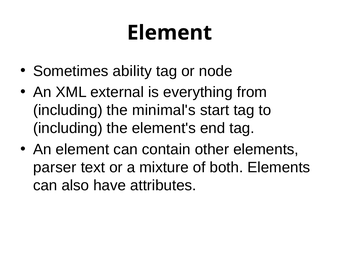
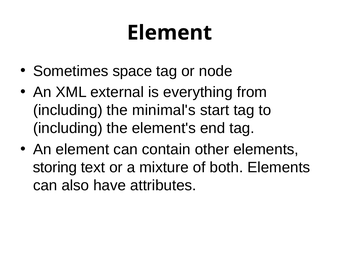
ability: ability -> space (132, 71)
parser: parser -> storing (55, 168)
